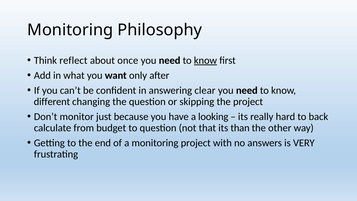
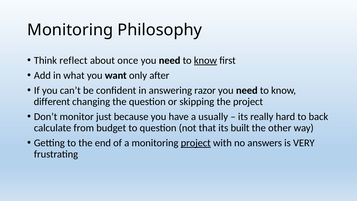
clear: clear -> razor (205, 90)
looking: looking -> usually (213, 117)
than: than -> built (240, 128)
project underline: none -> present (196, 143)
